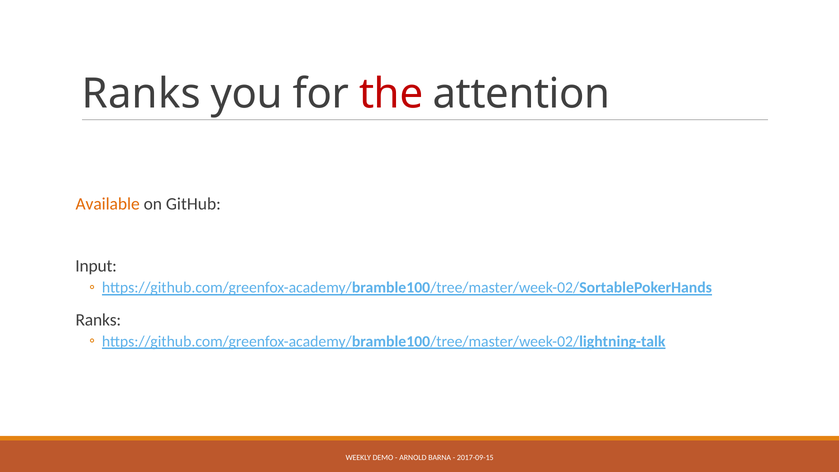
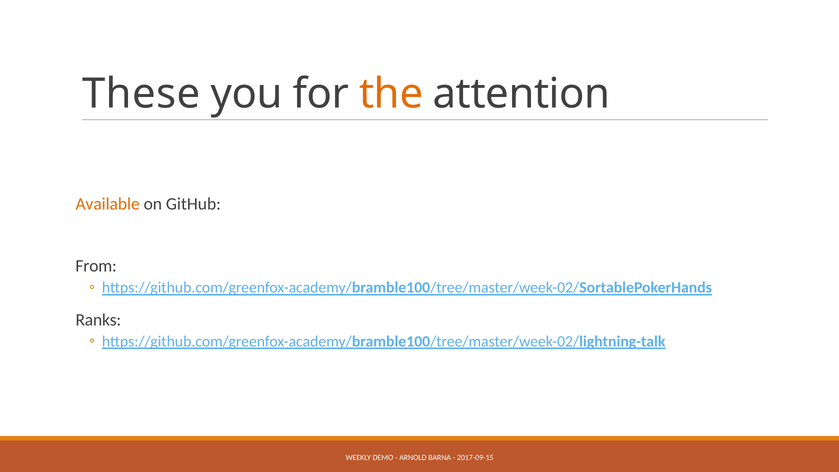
Ranks: Ranks -> These (141, 94)
the colour: red -> orange (391, 94)
Input: Input -> From (96, 266)
